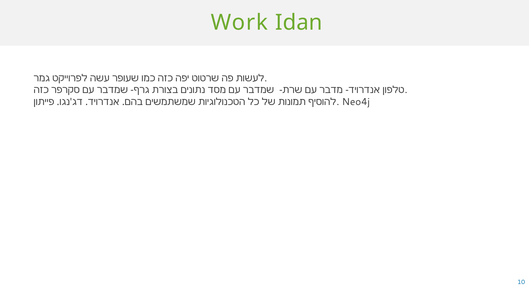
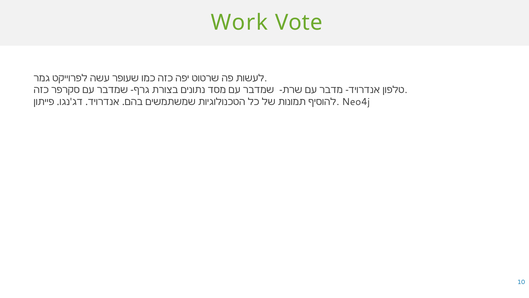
Idan: Idan -> Vote (299, 23)
